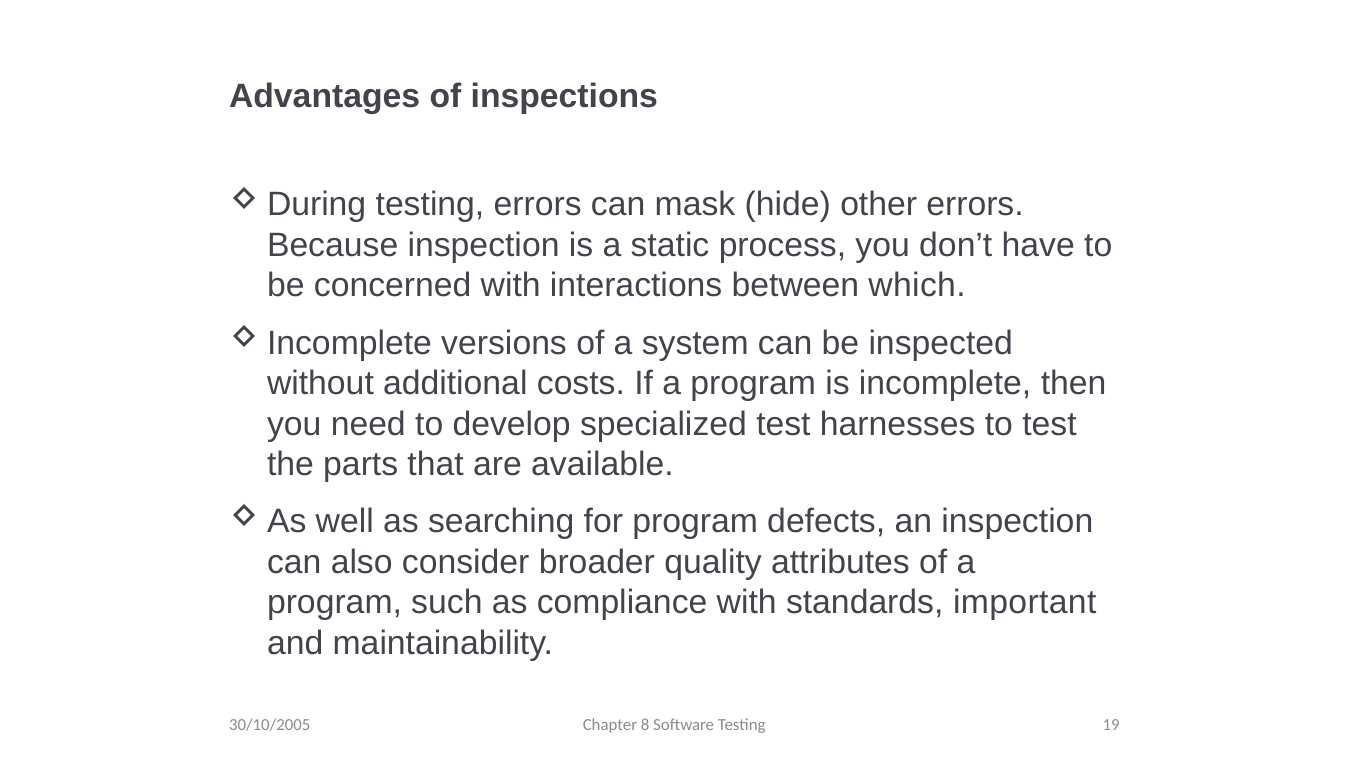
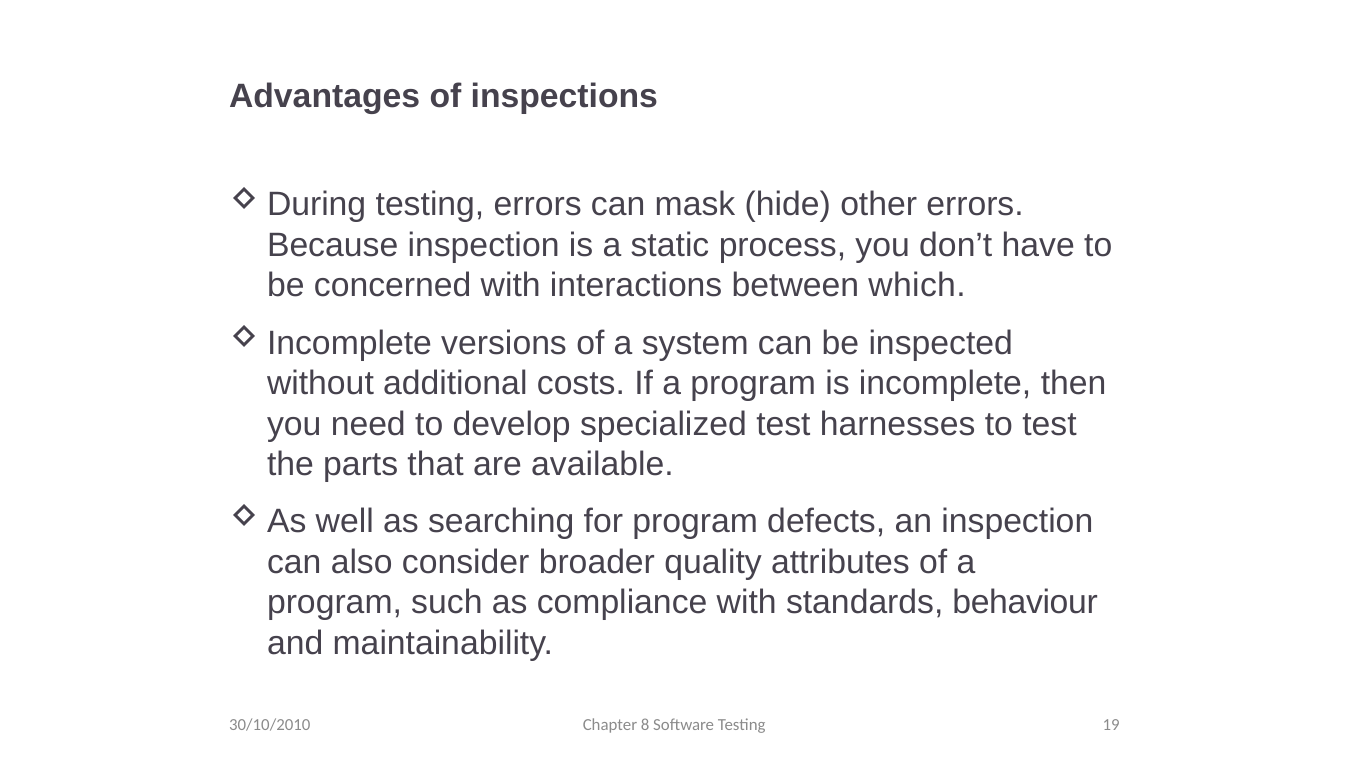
important: important -> behaviour (1025, 603)
30/10/2005: 30/10/2005 -> 30/10/2010 (270, 725)
